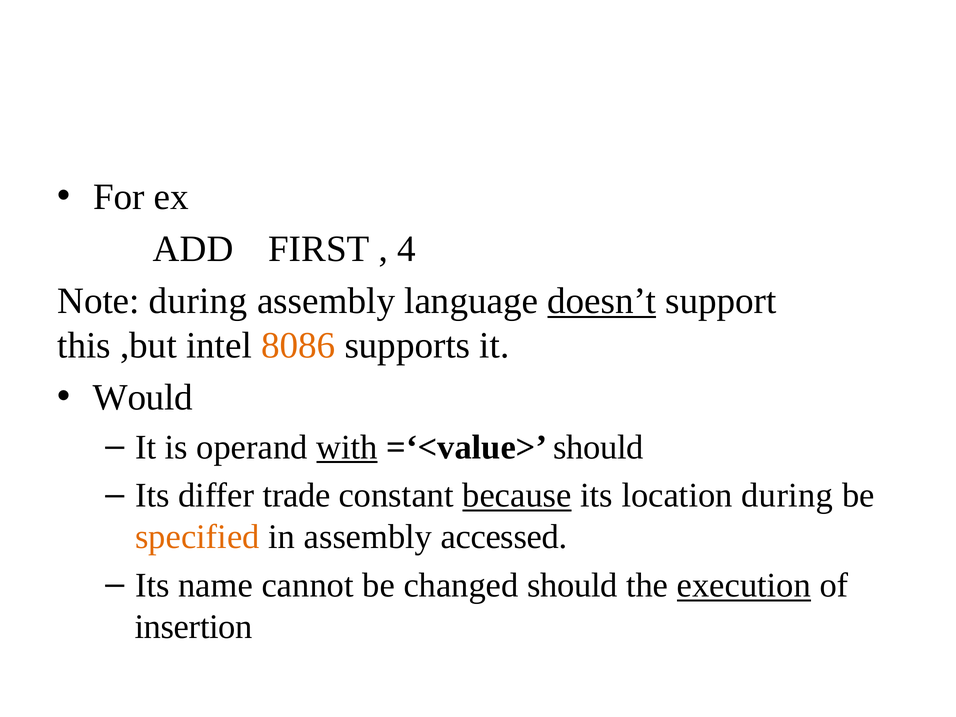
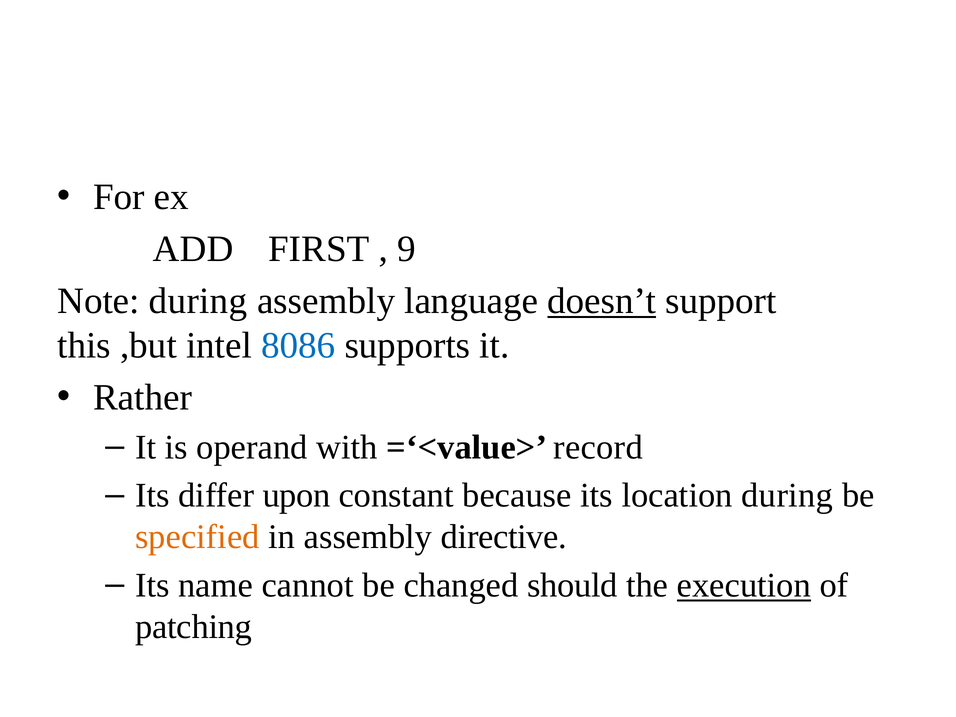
4: 4 -> 9 (406, 249)
8086 colour: orange -> blue (298, 345)
Would: Would -> Rather (143, 397)
with underline: present -> none (347, 447)
=‘<value> should: should -> record (598, 447)
trade: trade -> upon (297, 496)
because underline: present -> none (517, 496)
accessed: accessed -> directive (504, 537)
insertion: insertion -> patching (194, 627)
